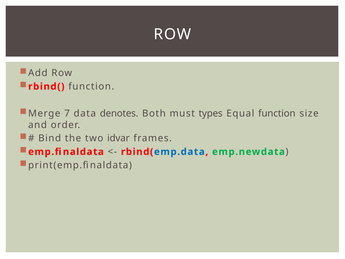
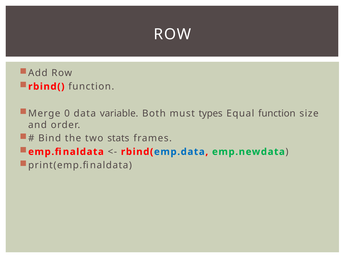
7: 7 -> 0 (67, 113)
denotes: denotes -> variable (119, 113)
idvar: idvar -> stats (118, 138)
